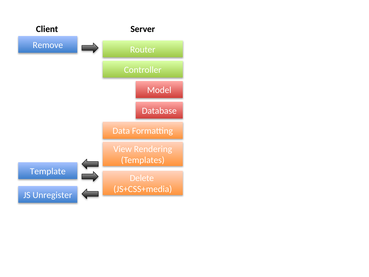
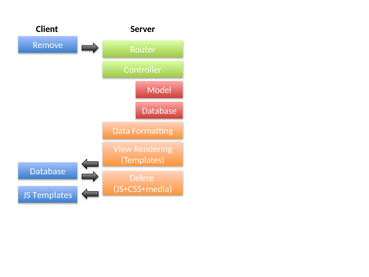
Template: Template -> Database (48, 171)
JS Unregister: Unregister -> Templates (52, 195)
